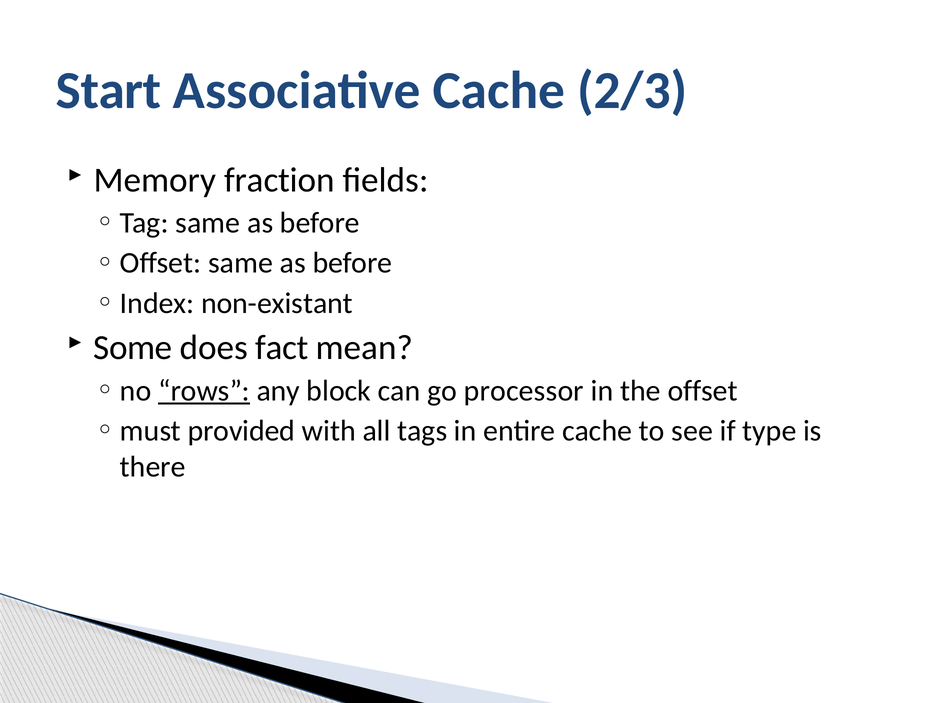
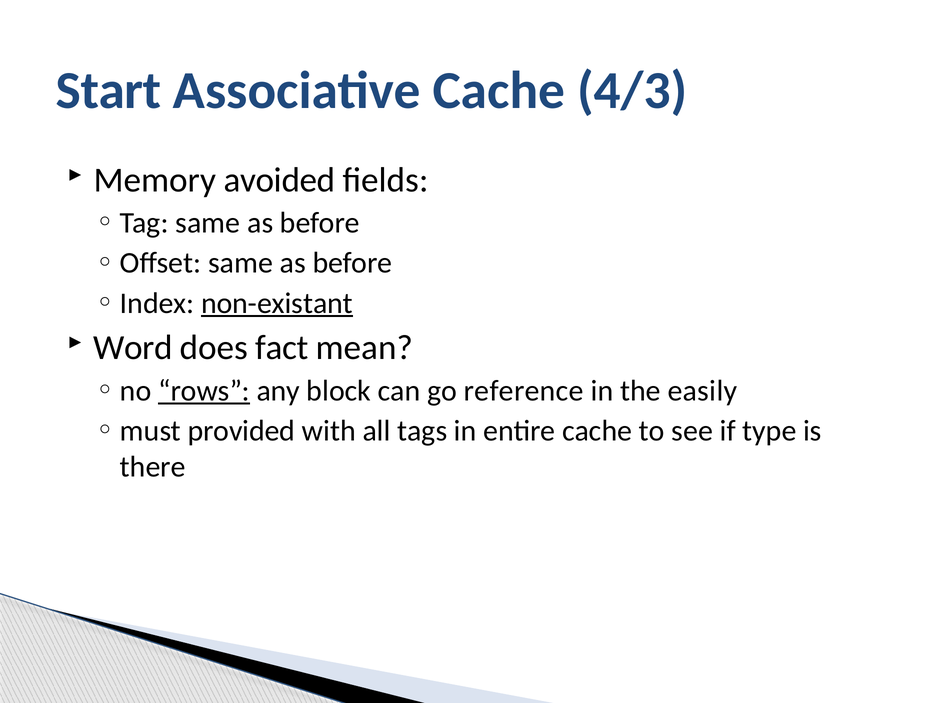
2/3: 2/3 -> 4/3 (632, 91)
fraction: fraction -> avoided (280, 180)
non-existant underline: none -> present (277, 303)
Some: Some -> Word (133, 348)
processor: processor -> reference (524, 391)
offset: offset -> easily (702, 391)
